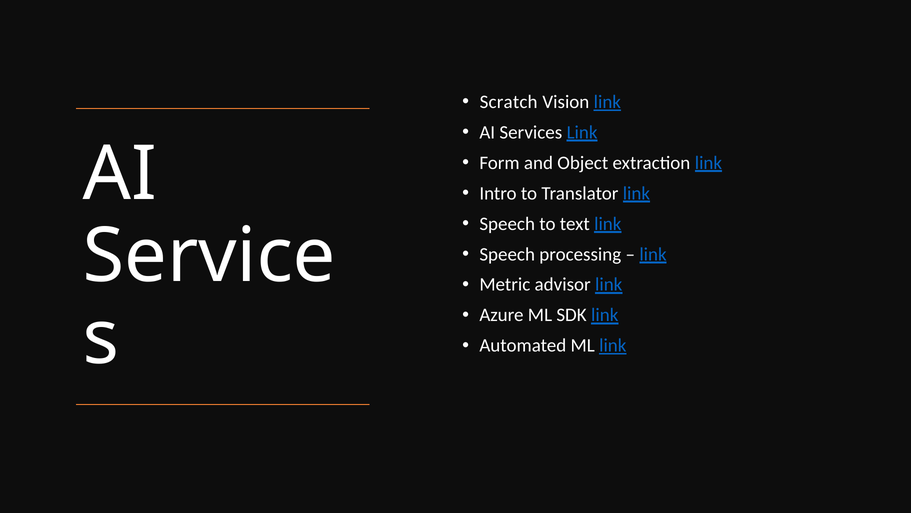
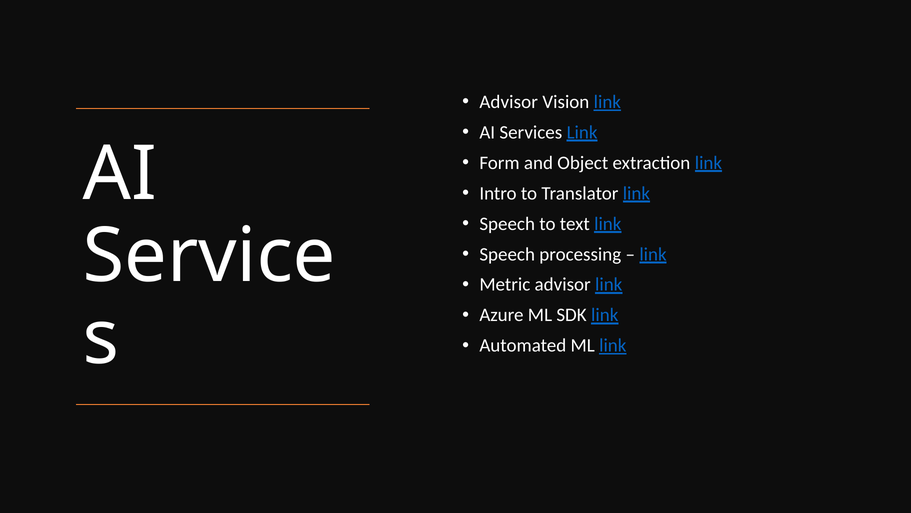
Scratch: Scratch -> Advisor (509, 102)
